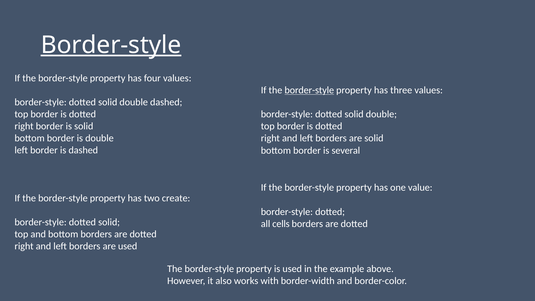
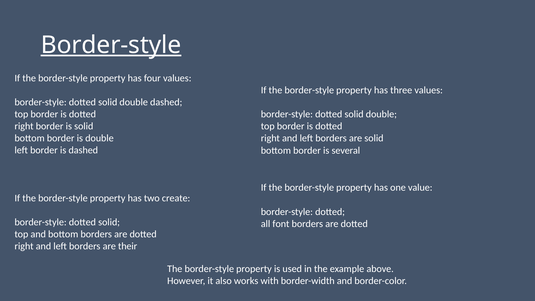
border-style underline: present -> none (309, 90)
cells: cells -> font (281, 224)
are used: used -> their (128, 246)
